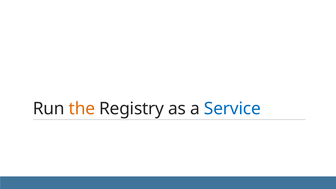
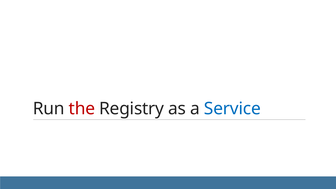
the colour: orange -> red (82, 109)
